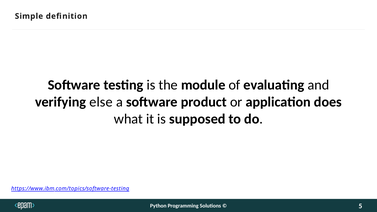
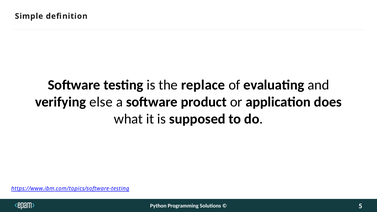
module: module -> replace (203, 85)
